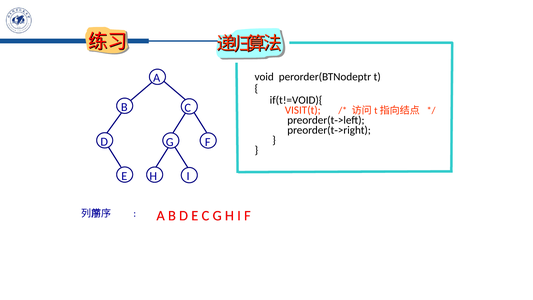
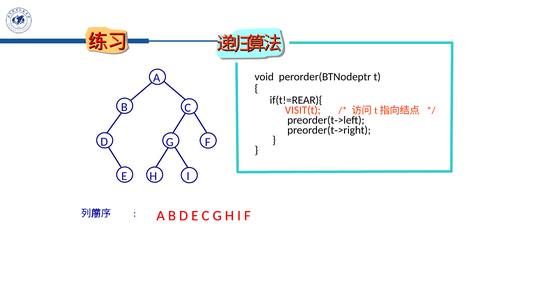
if(t!=VOID){: if(t!=VOID){ -> if(t!=REAR){ (296, 100)
